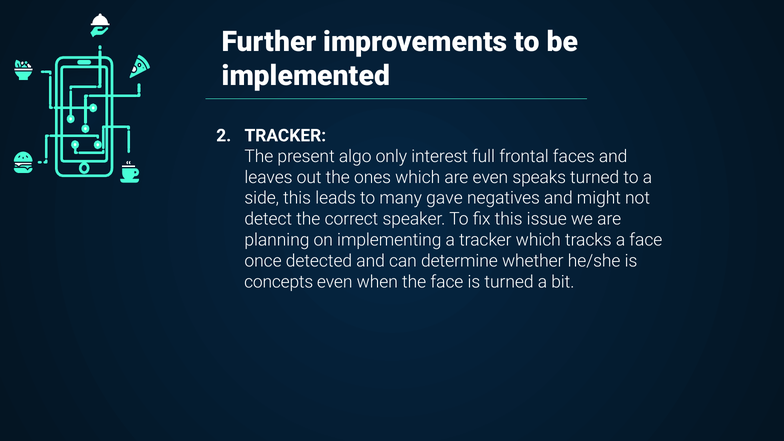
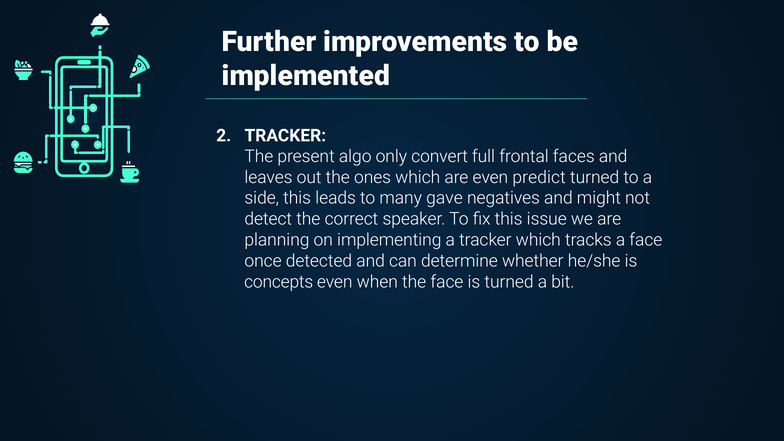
interest: interest -> convert (440, 156)
speaks: speaks -> predict (539, 177)
